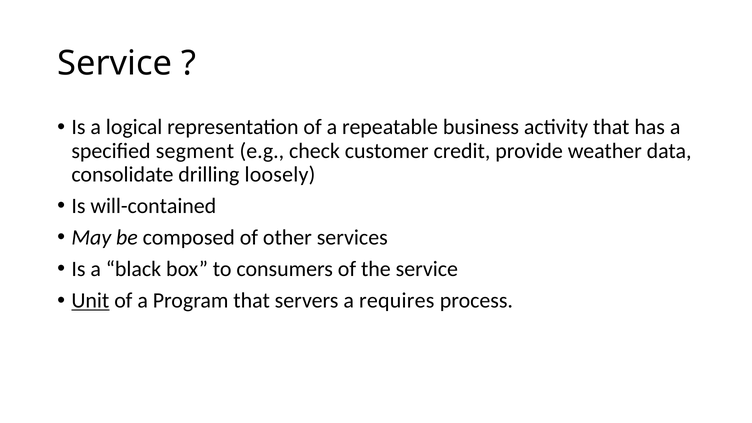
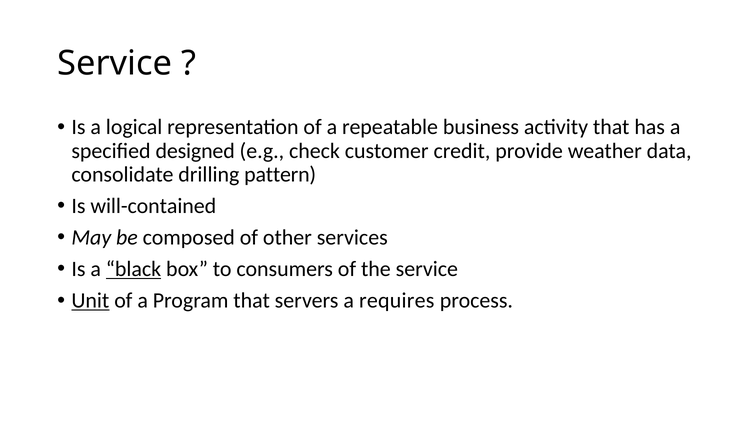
segment: segment -> designed (195, 151)
loosely: loosely -> pattern (280, 175)
black underline: none -> present (134, 269)
